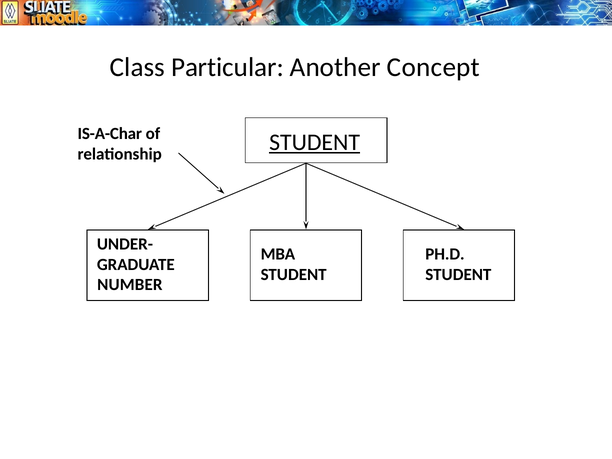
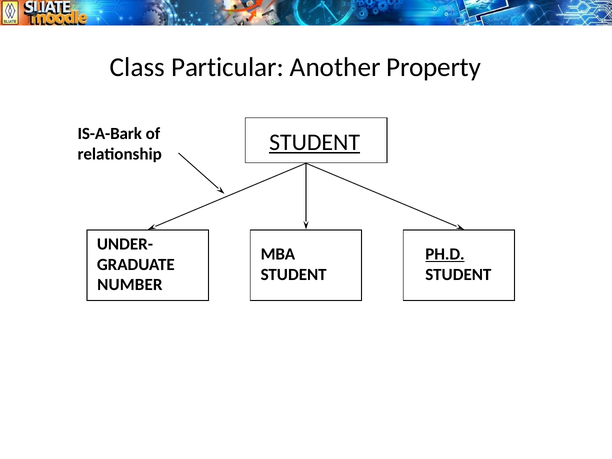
Concept: Concept -> Property (434, 67)
IS-A-Char: IS-A-Char -> IS-A-Bark (110, 134)
PH.D underline: none -> present (445, 254)
